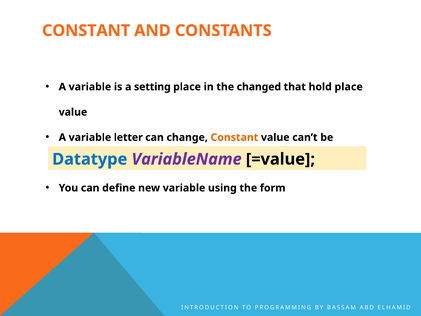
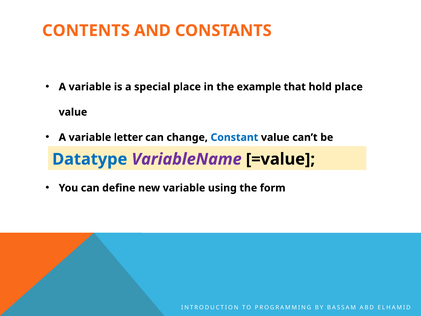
CONSTANT: CONSTANT -> CONTENTS (86, 31)
setting: setting -> special (152, 87)
the changed: changed -> example (259, 87)
Constant colour: orange -> blue (234, 137)
